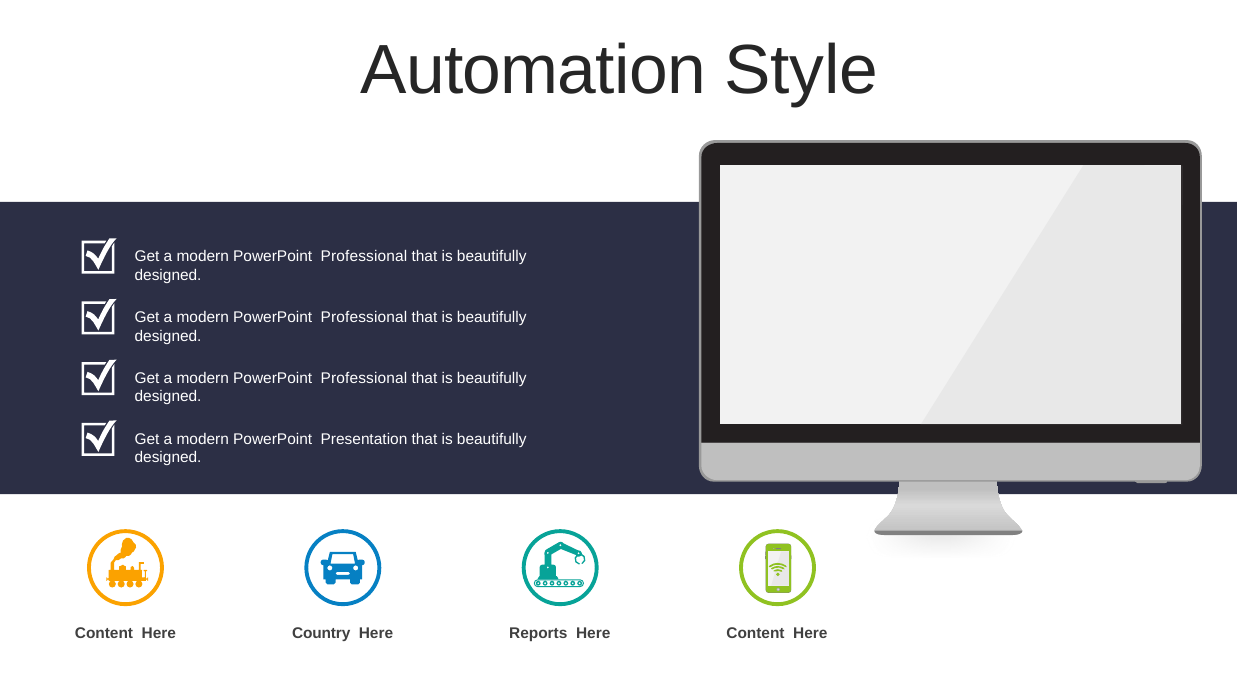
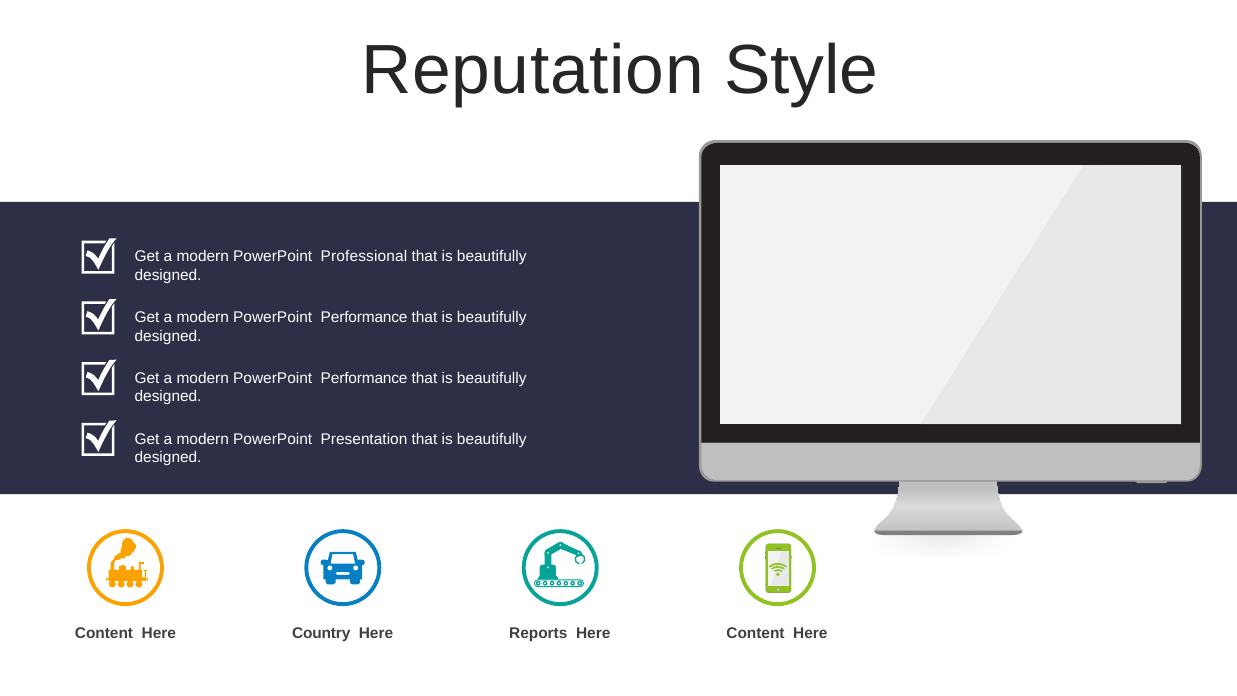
Automation: Automation -> Reputation (532, 71)
Professional: Professional -> Performance (364, 317)
Professional: Professional -> Performance (364, 378)
